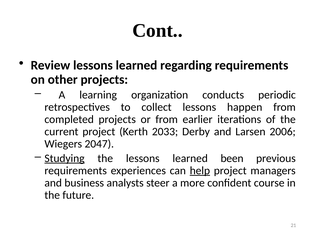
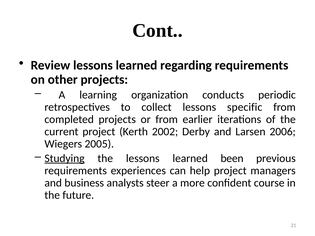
happen: happen -> specific (245, 107)
2033: 2033 -> 2002 (165, 132)
2047: 2047 -> 2005 (99, 144)
help underline: present -> none (200, 171)
